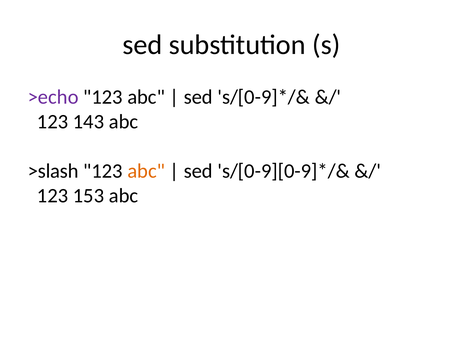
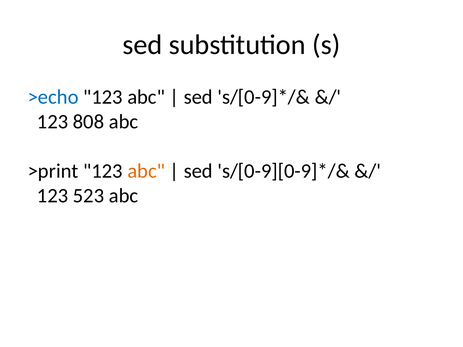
>echo colour: purple -> blue (53, 97)
143: 143 -> 808 (89, 122)
>slash: >slash -> >print (53, 171)
153: 153 -> 523 (89, 196)
